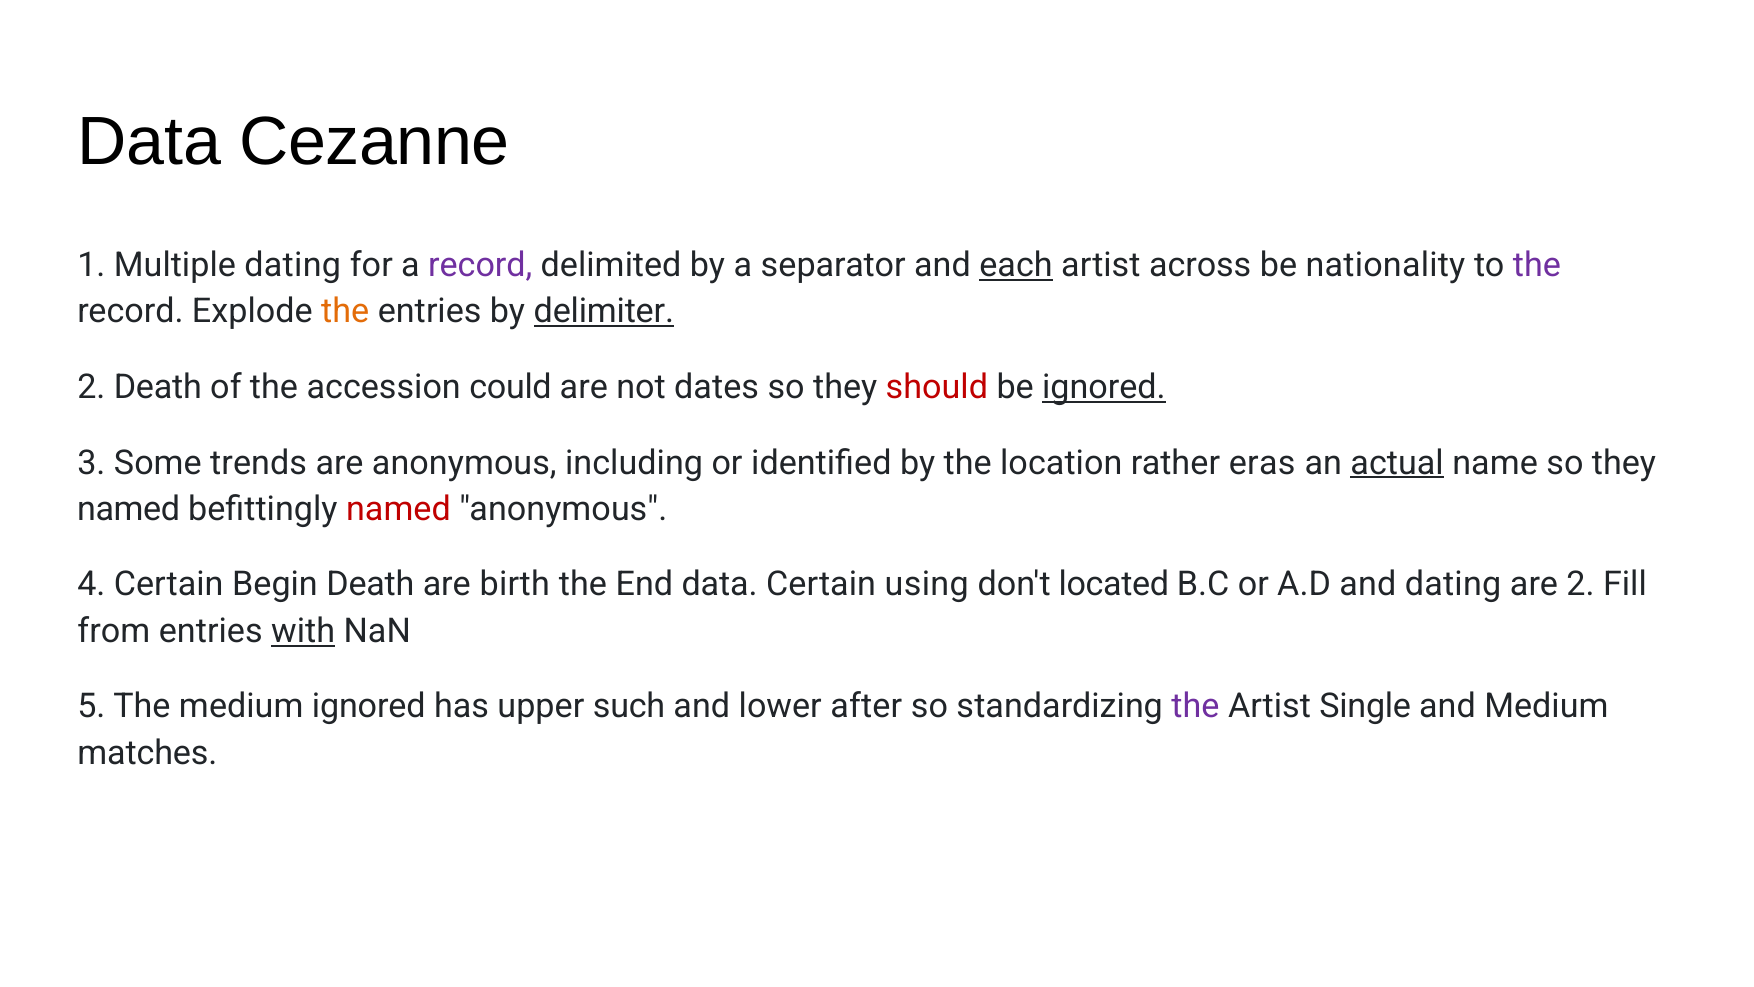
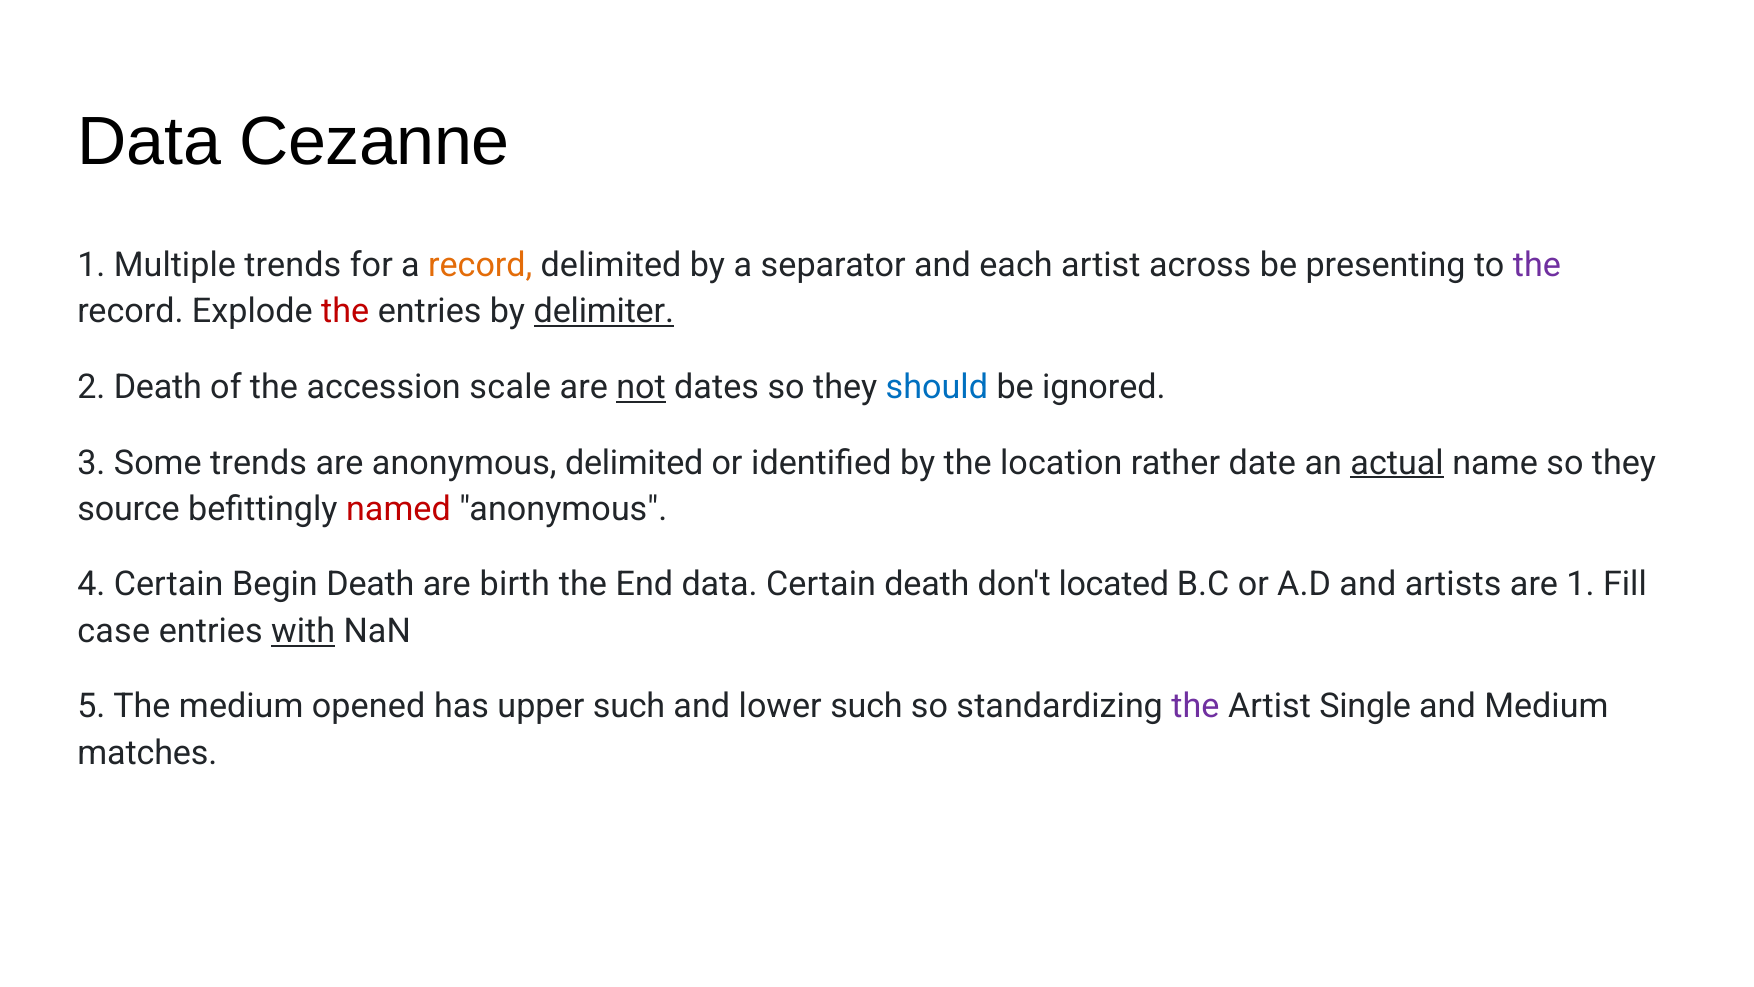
Multiple dating: dating -> trends (293, 265)
record colour: purple -> orange (480, 265)
each underline: present -> none (1016, 265)
nationality: nationality -> presenting (1386, 265)
the colour: orange -> red (345, 312)
could: could -> scale (510, 387)
not underline: none -> present (641, 387)
should colour: red -> blue (937, 387)
ignored underline: present -> none (1104, 387)
anonymous including: including -> delimited (634, 463)
eras: eras -> date (1262, 463)
named: named -> source (129, 509)
Certain using: using -> death (927, 584)
and dating: dating -> artists (1453, 584)
are 2: 2 -> 1 (1580, 584)
from: from -> case (114, 631)
medium ignored: ignored -> opened (369, 706)
lower after: after -> such (867, 706)
